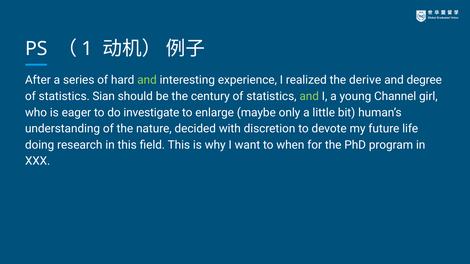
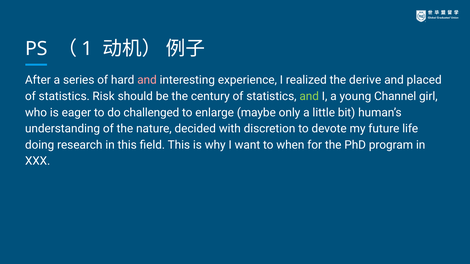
and colour: light green -> pink (147, 80)
degree: degree -> placed (424, 80)
Sian: Sian -> Risk (104, 96)
investigate: investigate -> challenged (151, 113)
